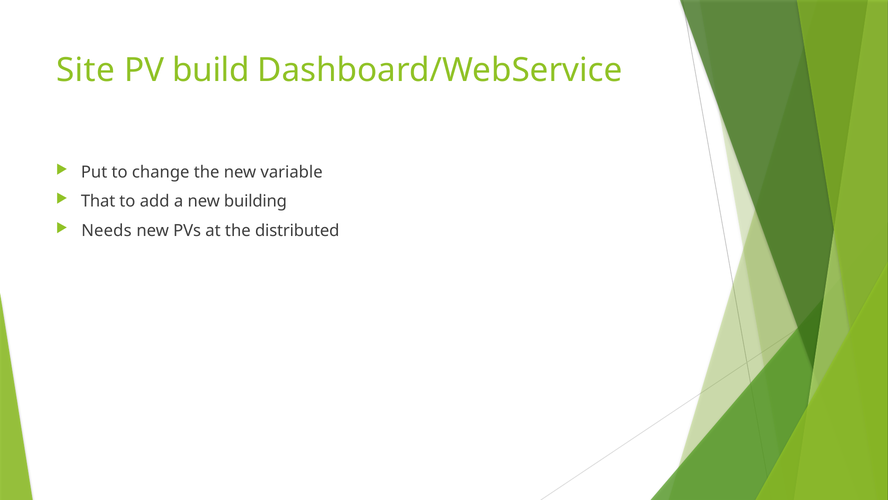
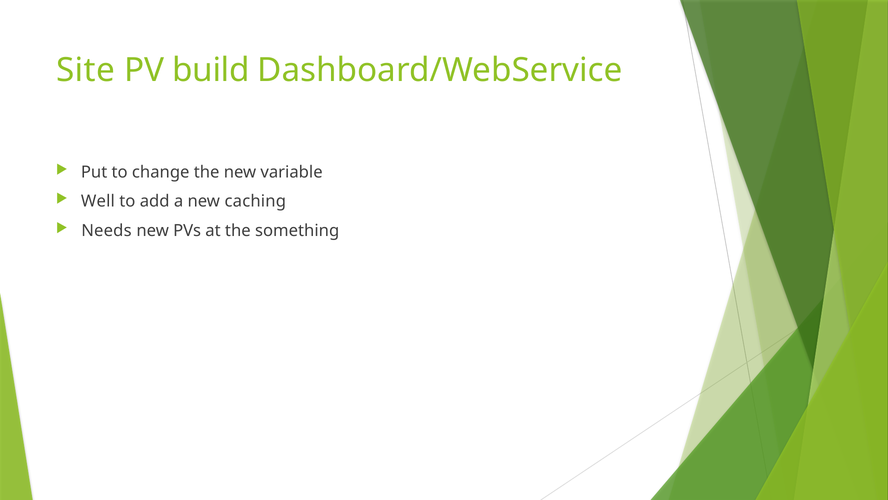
That: That -> Well (98, 201)
building: building -> caching (255, 201)
distributed: distributed -> something (297, 230)
